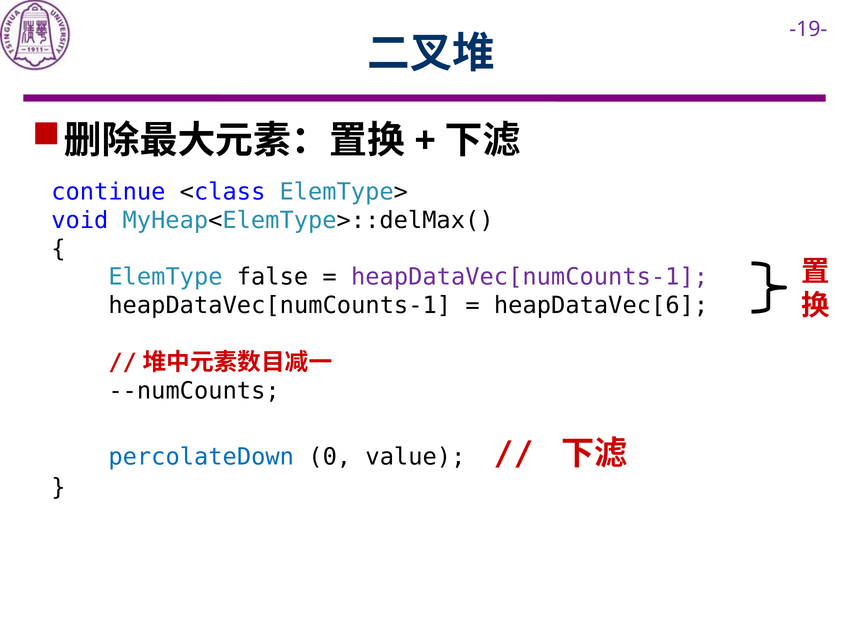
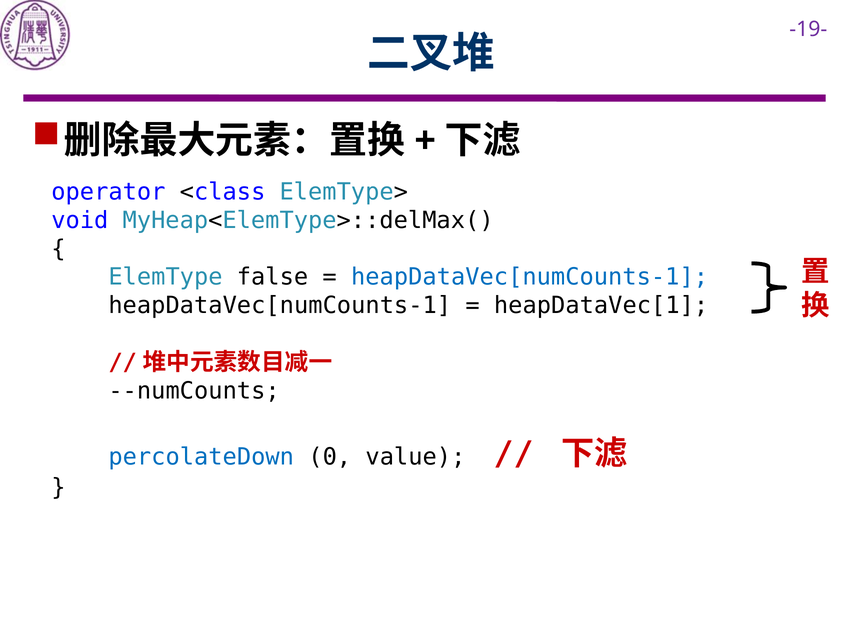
continue: continue -> operator (108, 192)
heapDataVec[numCounts-1 colour: purple -> blue (530, 277)
heapDataVec[6: heapDataVec[6 -> heapDataVec[1 (601, 306)
